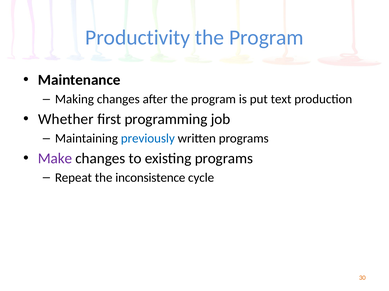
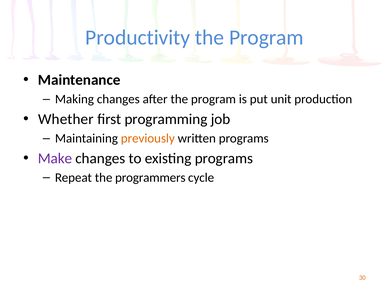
text: text -> unit (281, 99)
previously colour: blue -> orange (148, 139)
inconsistence: inconsistence -> programmers (150, 178)
